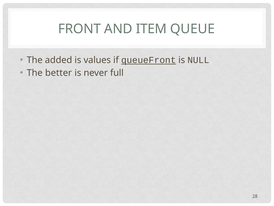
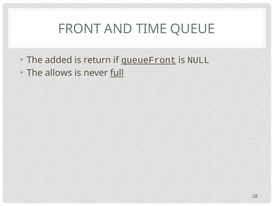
ITEM: ITEM -> TIME (151, 29)
values: values -> return (97, 60)
better: better -> allows (59, 73)
full underline: none -> present (117, 73)
